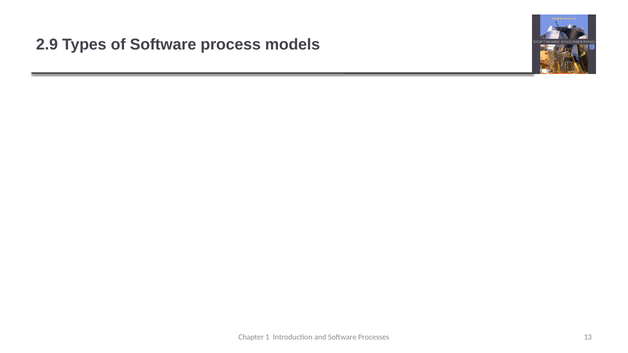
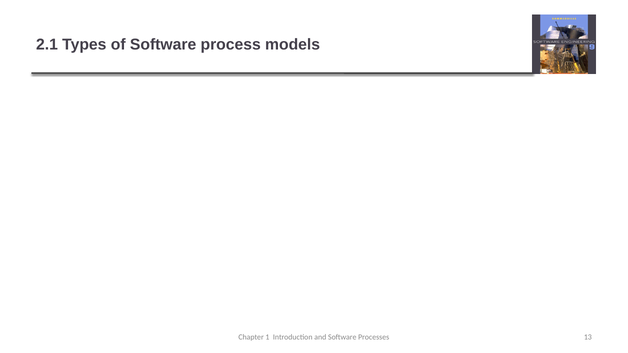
2.9: 2.9 -> 2.1 (47, 45)
